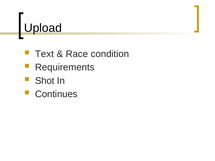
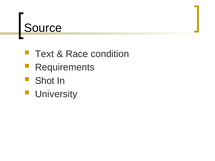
Upload: Upload -> Source (43, 28)
Continues: Continues -> University (56, 94)
